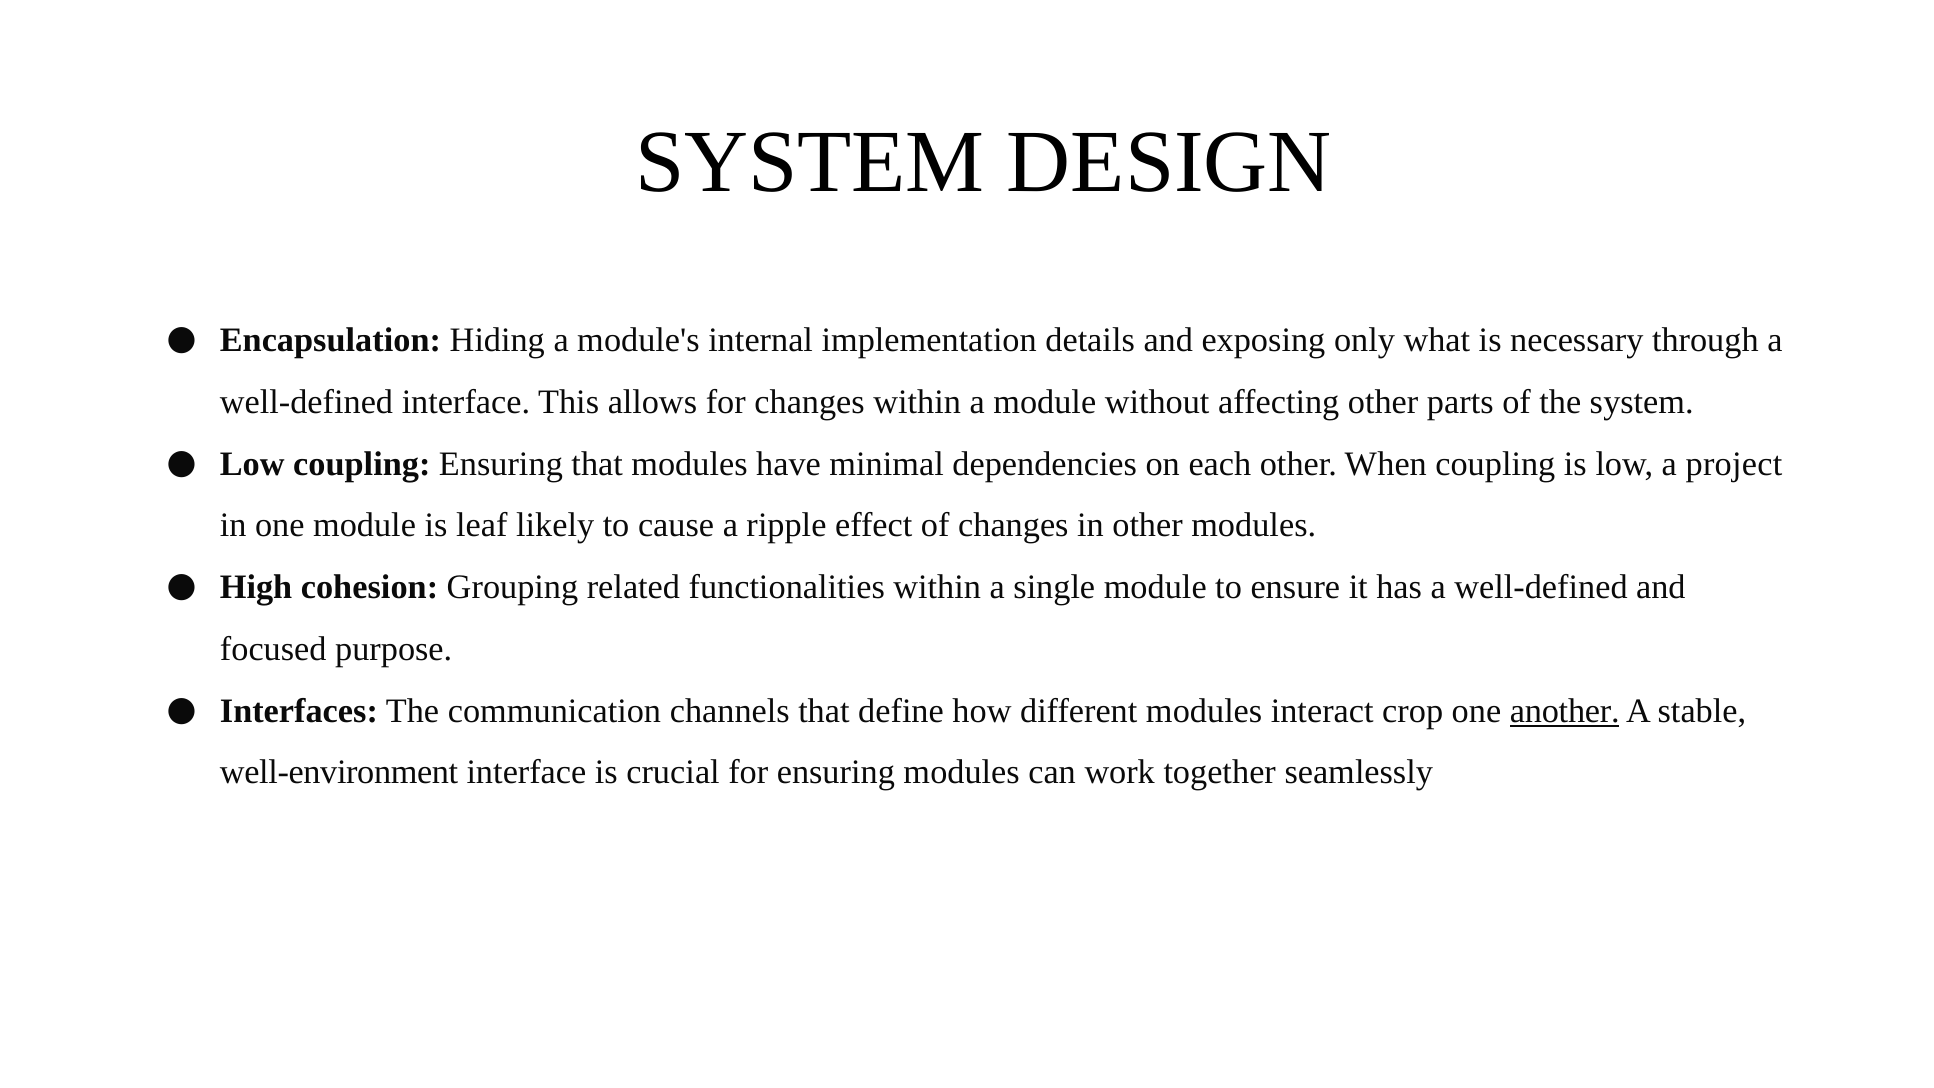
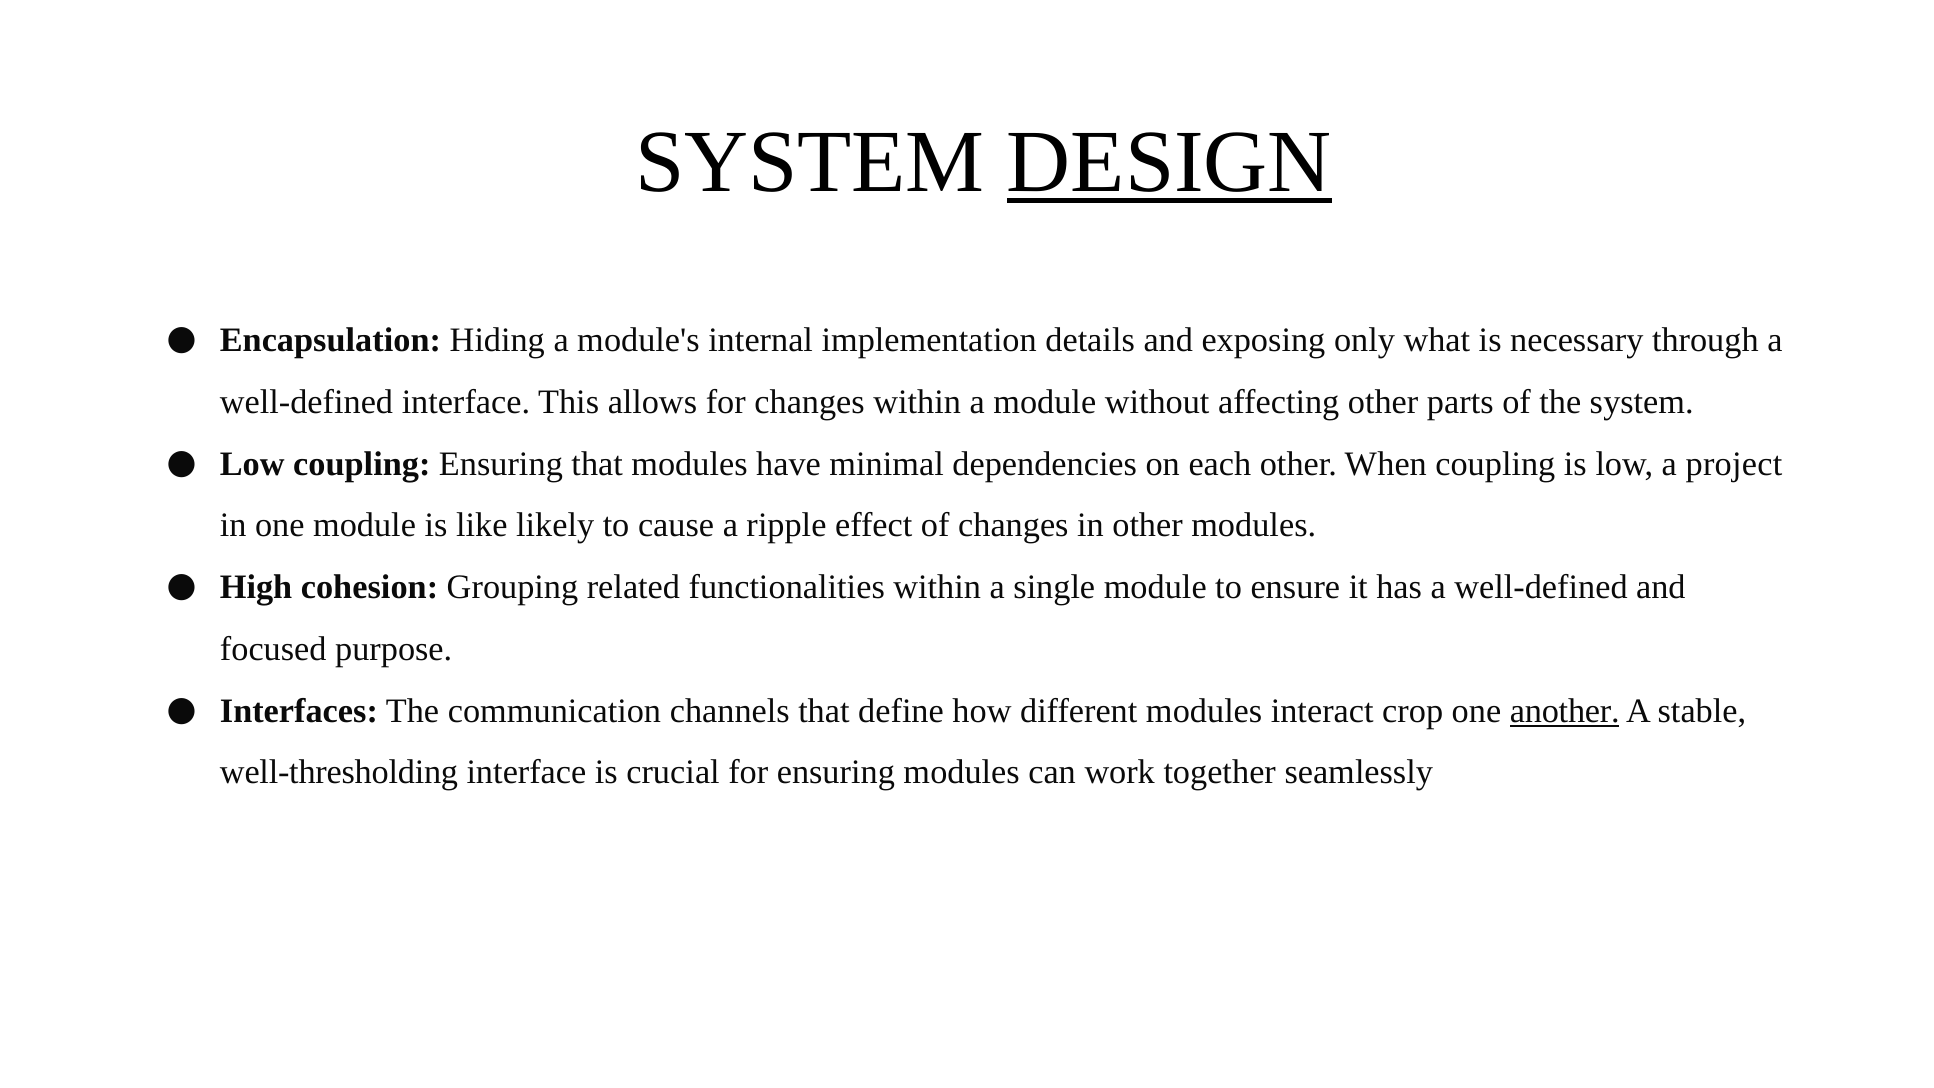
DESIGN underline: none -> present (1169, 163)
leaf: leaf -> like (482, 526)
well-environment: well-environment -> well-thresholding (339, 773)
